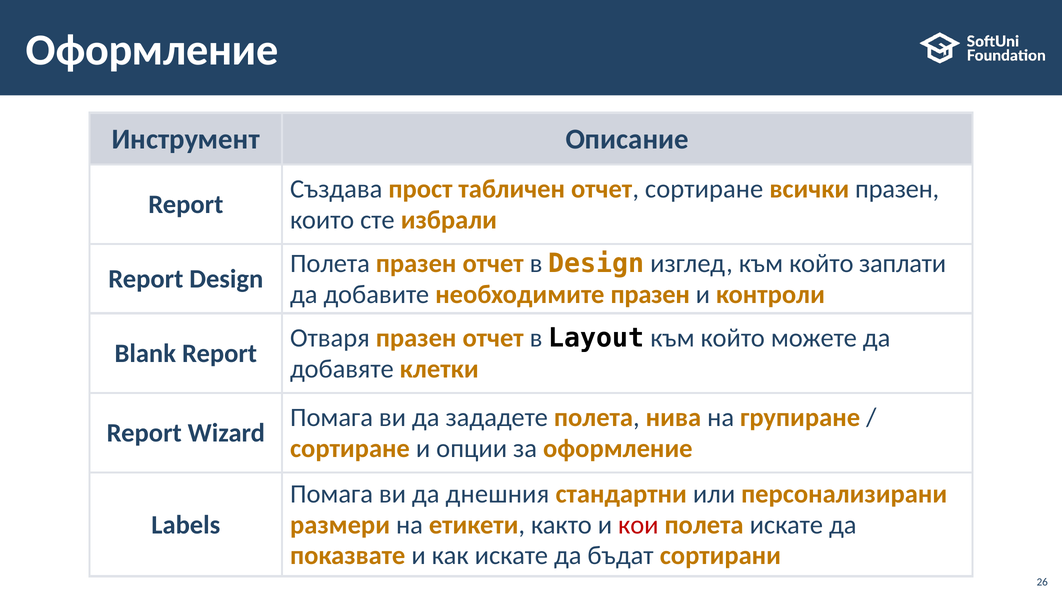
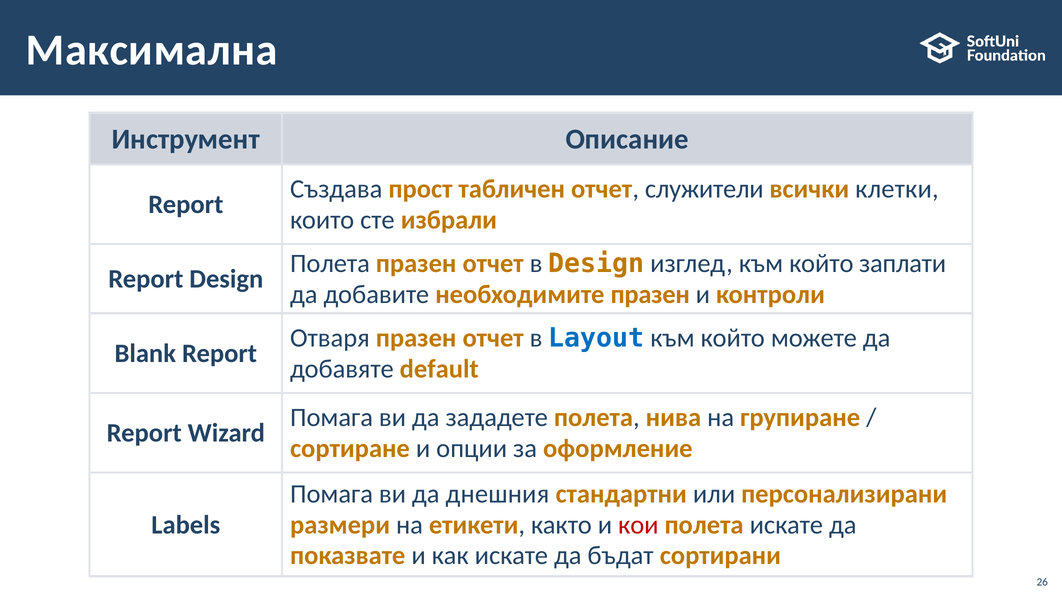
Оформление: Оформление -> Максимална (152, 50)
отчет сортиране: сортиране -> служители (704, 189)
всички празен: празен -> клетки (897, 189)
Layout colour: black -> blue (596, 338)
клетки: клетки -> default (439, 369)
